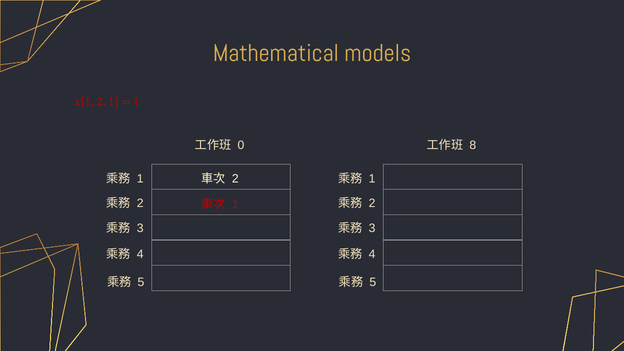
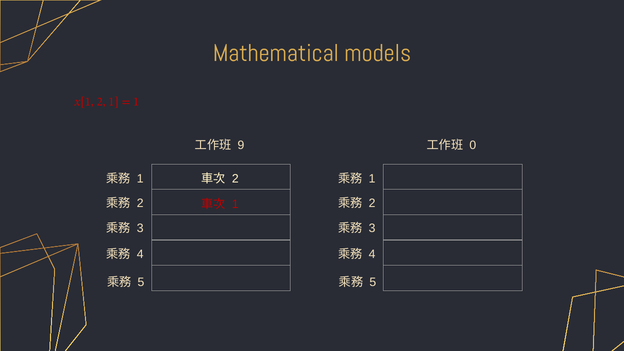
0: 0 -> 9 (241, 145)
8: 8 -> 0 (473, 145)
